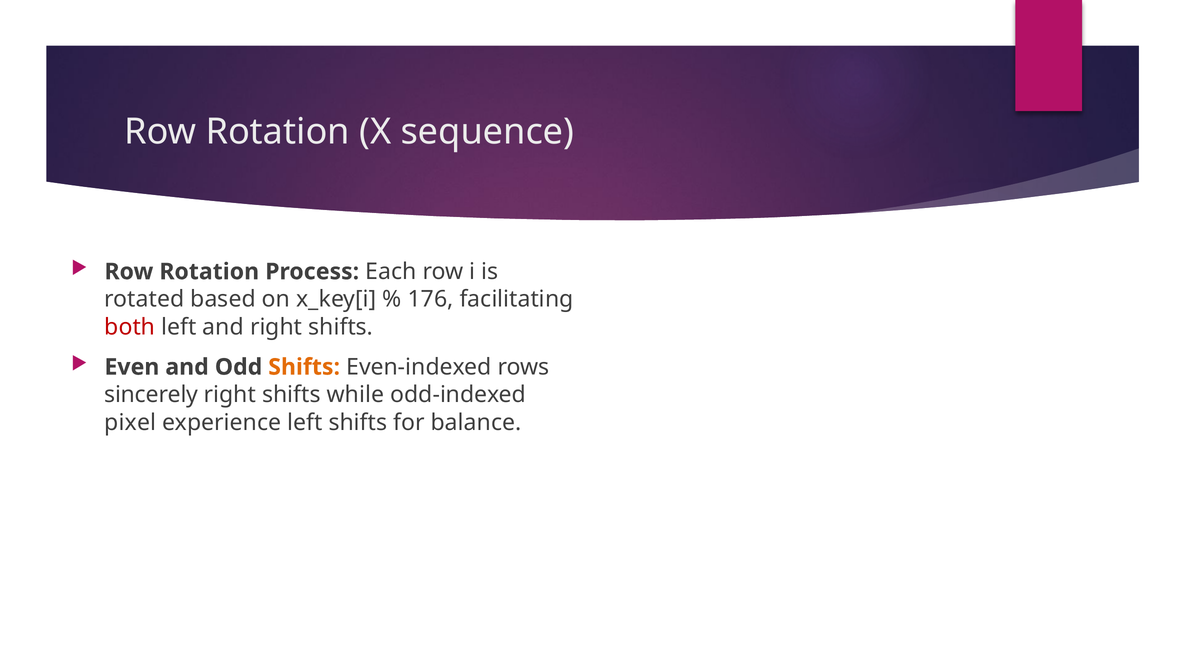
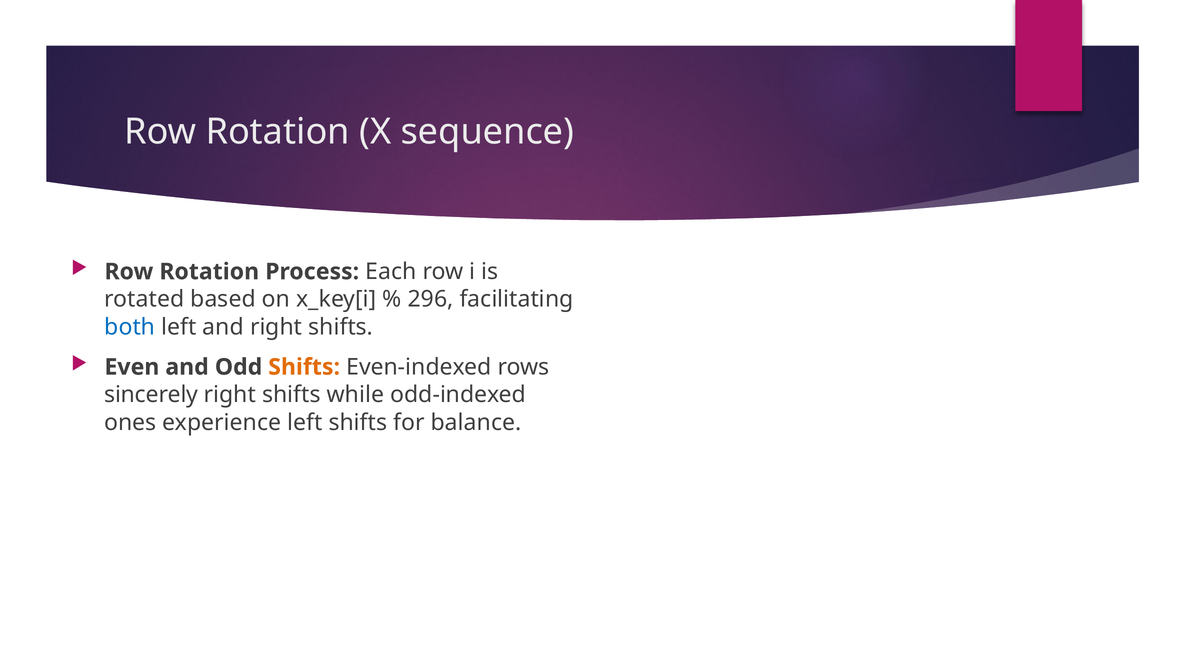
176: 176 -> 296 (431, 299)
both colour: red -> blue (130, 327)
pixel: pixel -> ones (130, 423)
